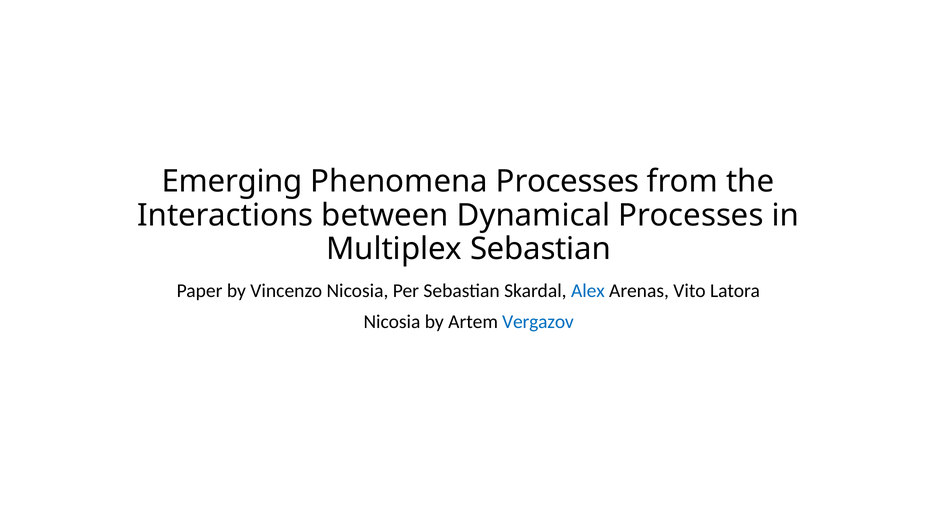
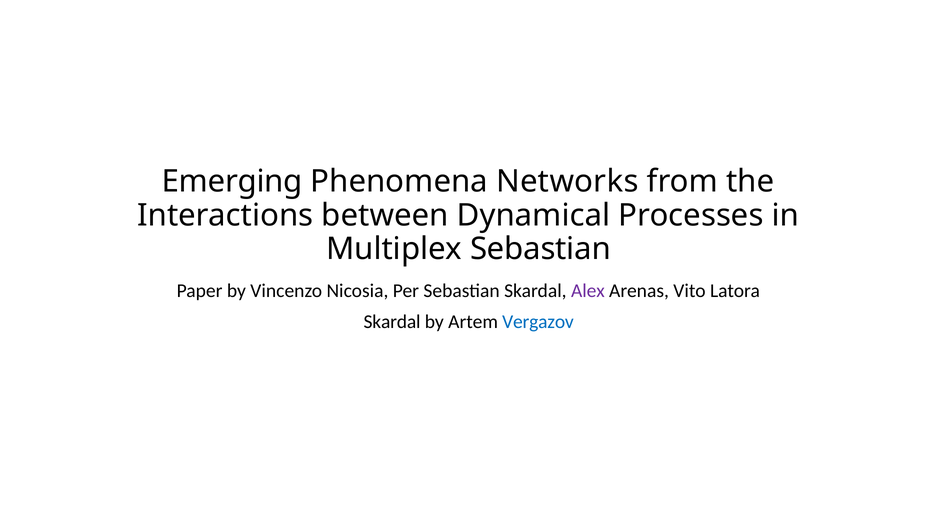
Phenomena Processes: Processes -> Networks (567, 182)
Alex colour: blue -> purple (588, 291)
Nicosia: Nicosia -> Skardal (392, 322)
